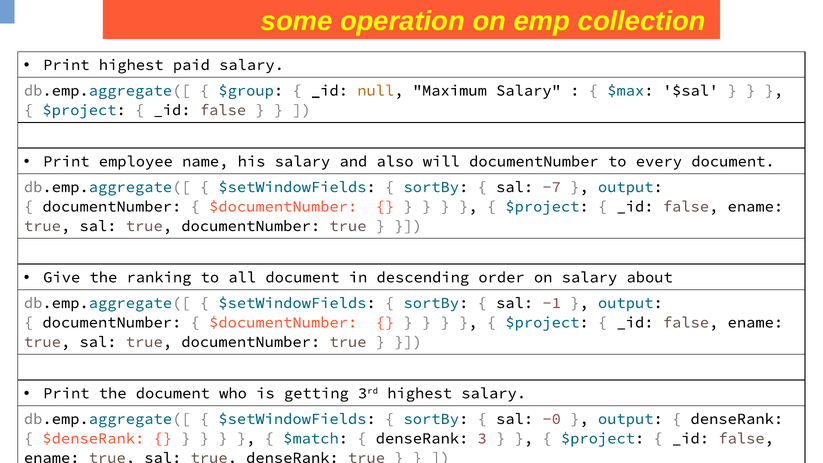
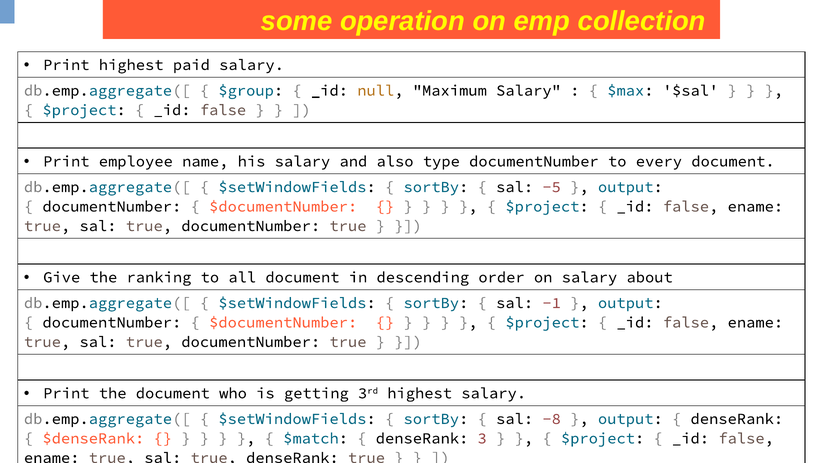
will: will -> type (441, 161)
-7: -7 -> -5 (552, 187)
-0: -0 -> -8 (552, 419)
